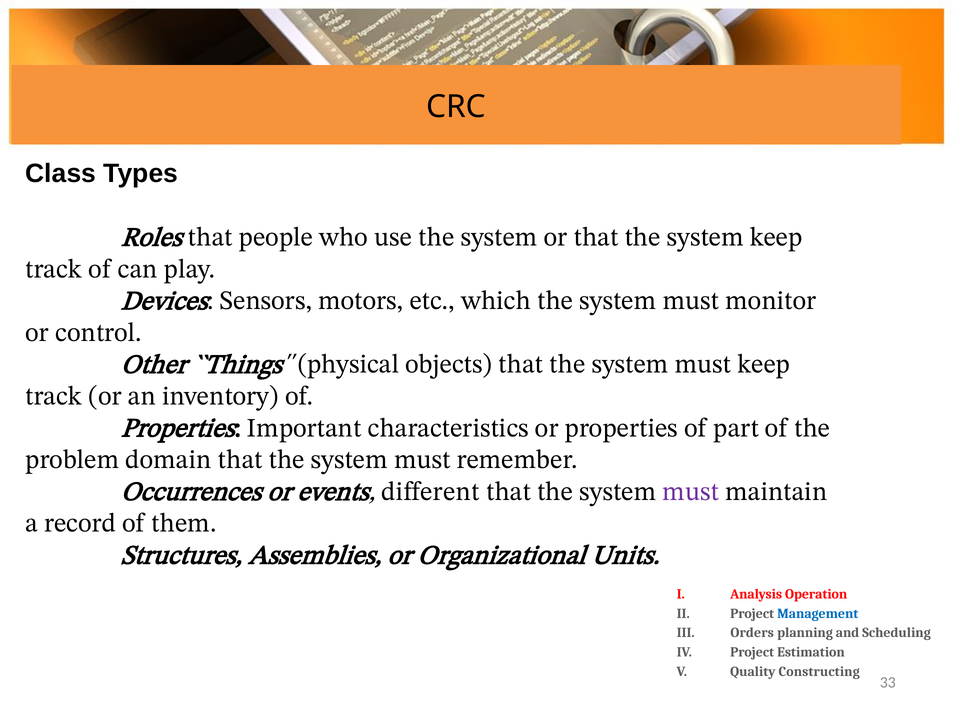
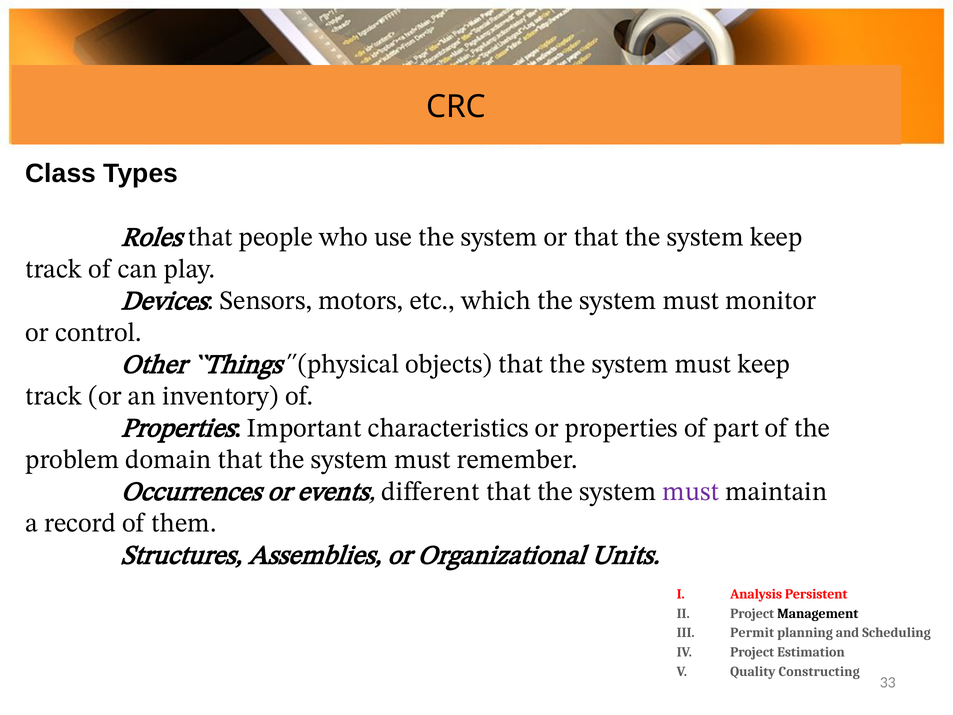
Operation: Operation -> Persistent (816, 594)
Management colour: blue -> black (818, 613)
Orders: Orders -> Permit (752, 633)
